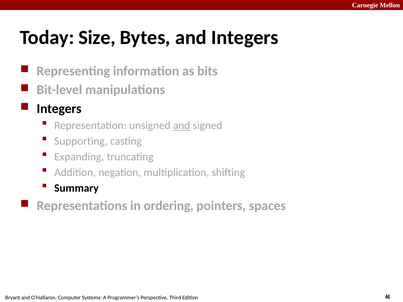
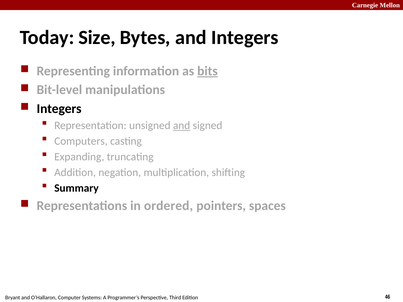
bits underline: none -> present (207, 71)
Supporting: Supporting -> Computers (81, 141)
ordering: ordering -> ordered (168, 206)
